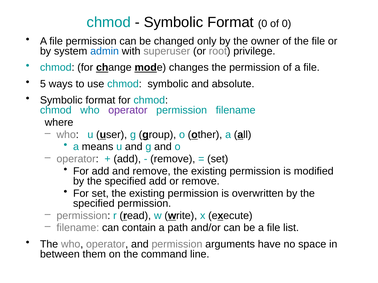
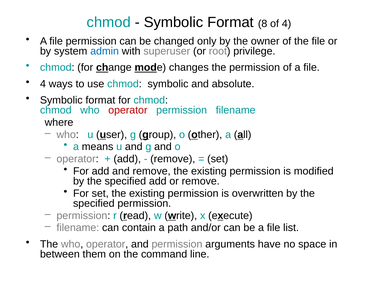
Format 0: 0 -> 8 (263, 24)
of 0: 0 -> 4 (287, 24)
5: 5 -> 4 (43, 84)
operator colour: purple -> red (128, 110)
